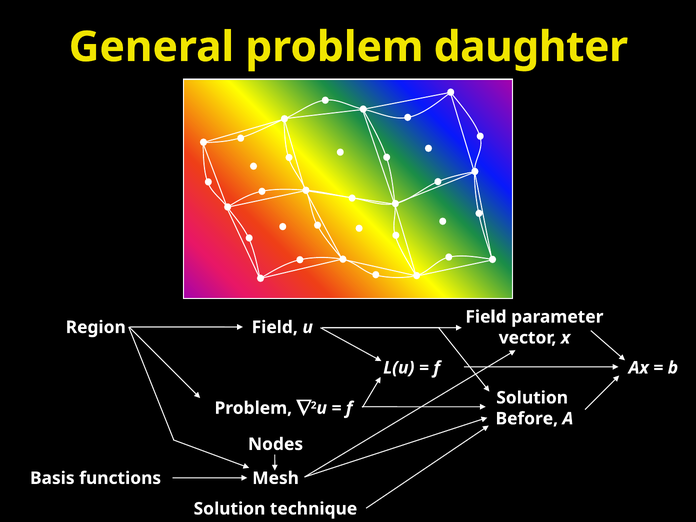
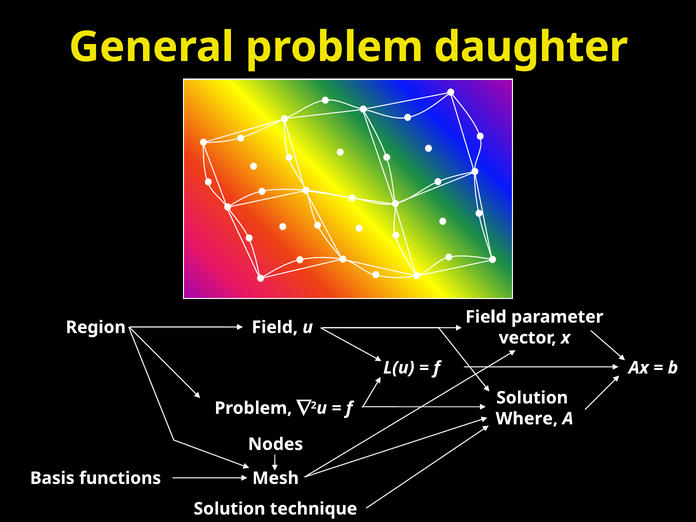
Before: Before -> Where (527, 419)
